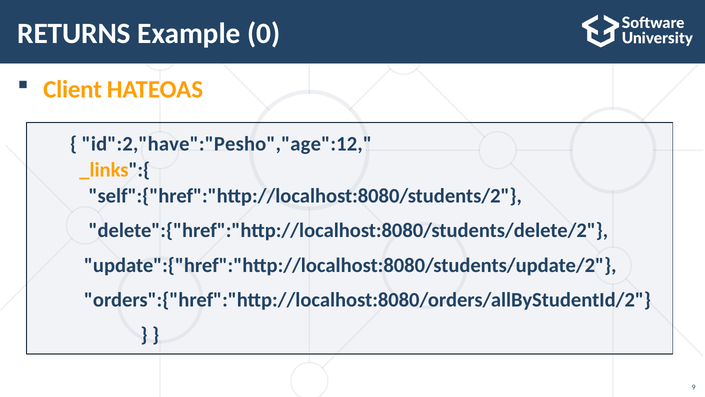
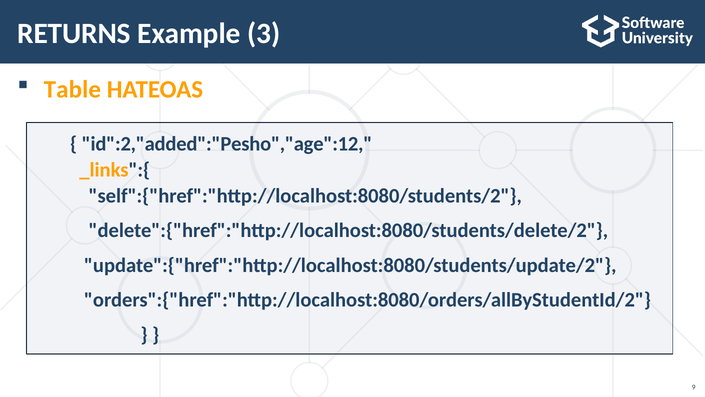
0: 0 -> 3 (264, 33)
Client: Client -> Table (72, 89)
id":2,"have":"Pesho","age":12: id":2,"have":"Pesho","age":12 -> id":2,"added":"Pesho","age":12 (227, 144)
